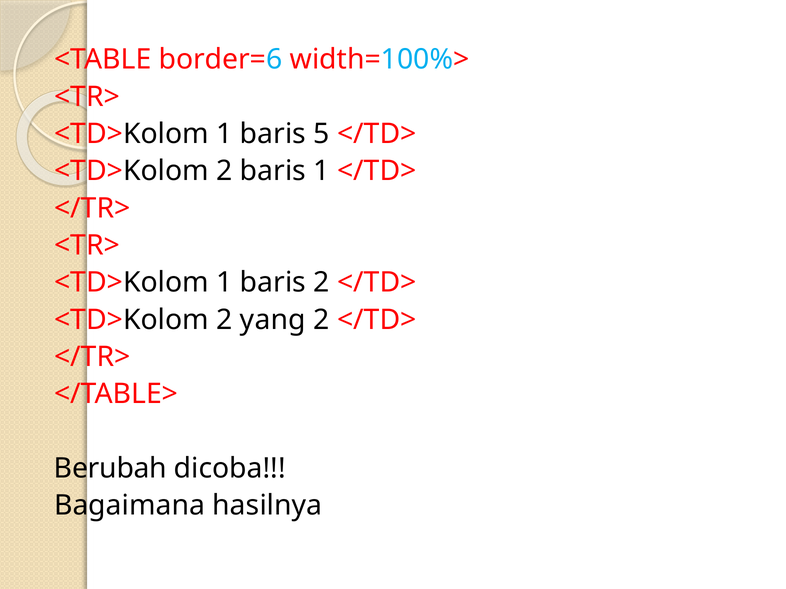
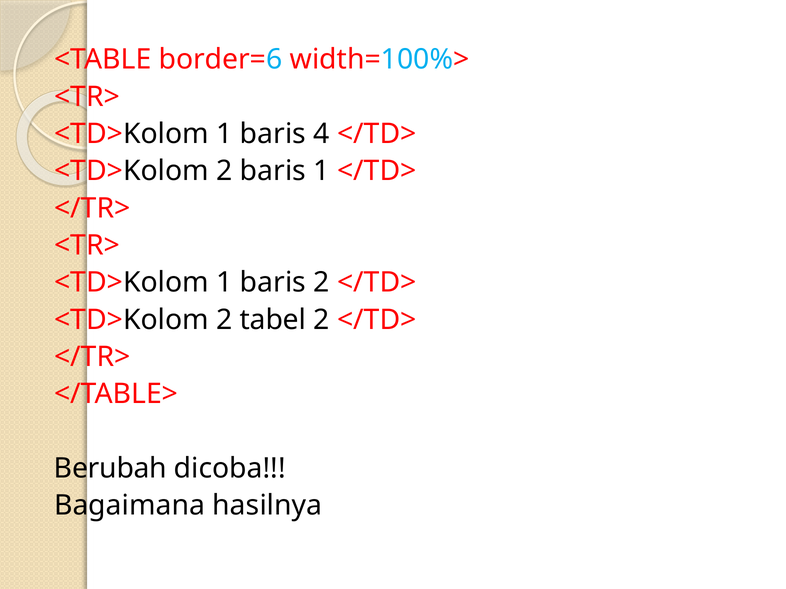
5: 5 -> 4 (321, 134)
yang: yang -> tabel (273, 320)
